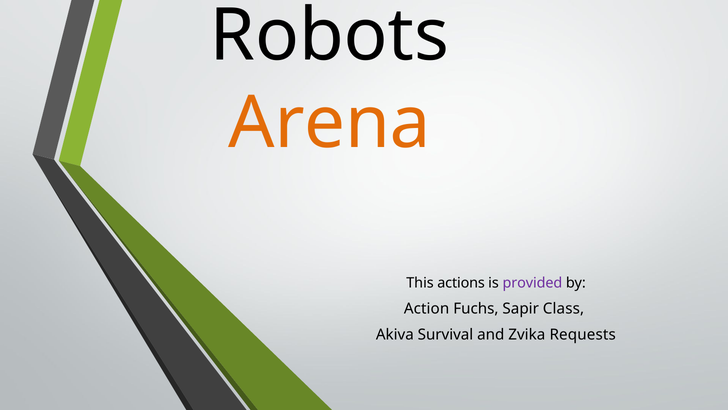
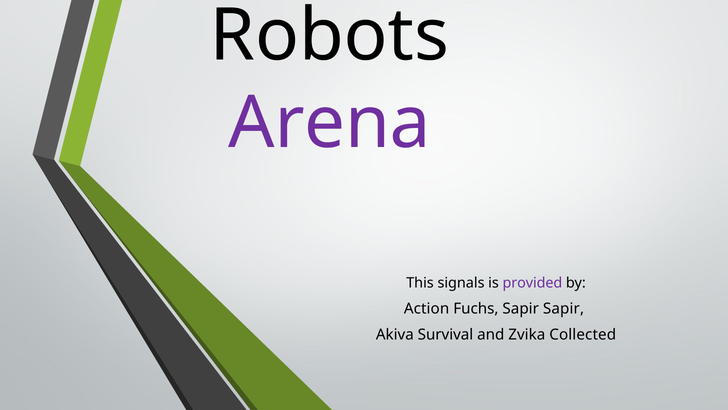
Arena colour: orange -> purple (330, 123)
actions: actions -> signals (461, 283)
Sapir Class: Class -> Sapir (563, 308)
Requests: Requests -> Collected (583, 334)
